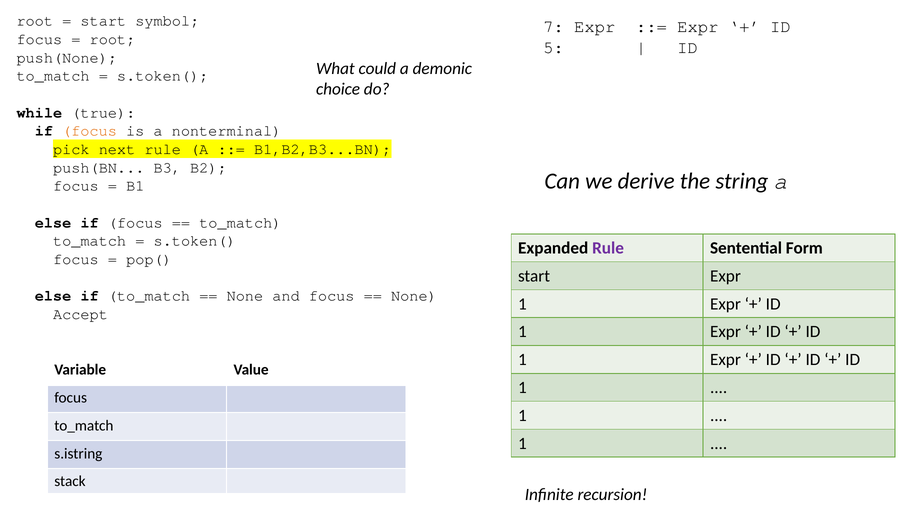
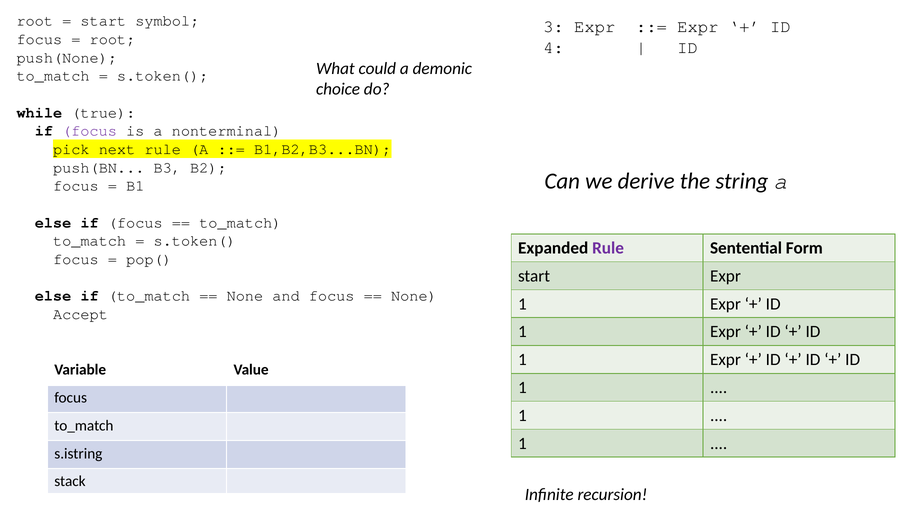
7: 7 -> 3 (553, 27)
5: 5 -> 4 (553, 47)
focus colour: orange -> purple (89, 131)
